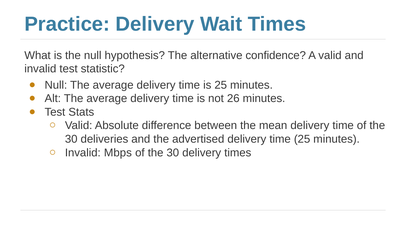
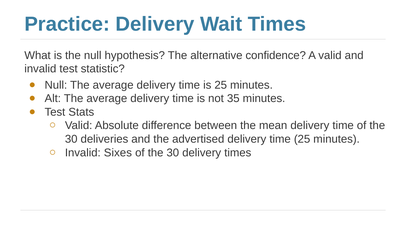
26: 26 -> 35 (233, 99)
Mbps: Mbps -> Sixes (118, 153)
